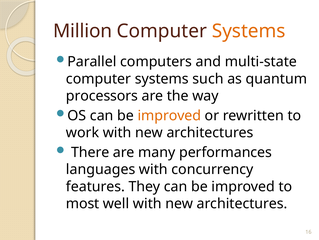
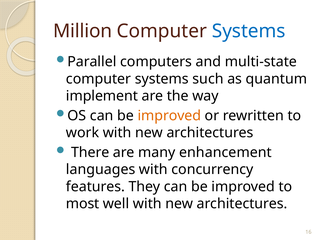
Systems colour: orange -> blue (249, 31)
processors: processors -> implement (102, 96)
performances: performances -> enhancement (225, 152)
